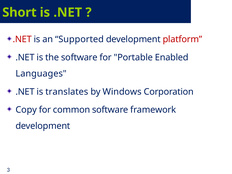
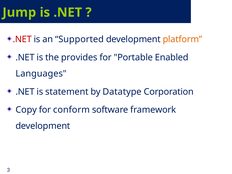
Short: Short -> Jump (19, 12)
platform colour: red -> orange (182, 39)
the software: software -> provides (79, 57)
translates: translates -> statement (67, 92)
Windows: Windows -> Datatype (122, 92)
common: common -> conform (71, 110)
